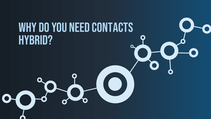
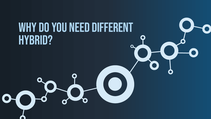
Contacts: Contacts -> Different (113, 27)
